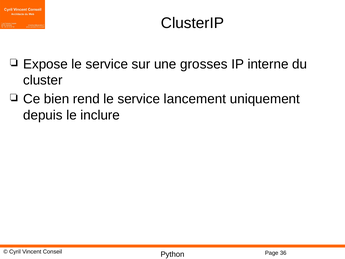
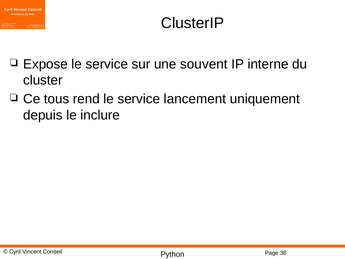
grosses: grosses -> souvent (204, 64)
bien: bien -> tous (57, 99)
